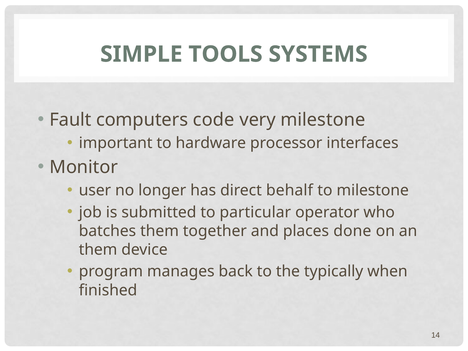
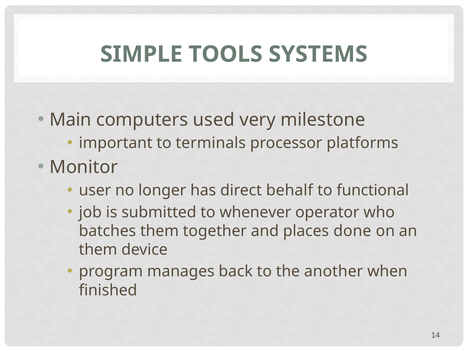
Fault: Fault -> Main (70, 120)
code: code -> used (214, 120)
hardware: hardware -> terminals (211, 143)
interfaces: interfaces -> platforms (362, 143)
to milestone: milestone -> functional (373, 190)
particular: particular -> whenever (255, 212)
typically: typically -> another (334, 272)
